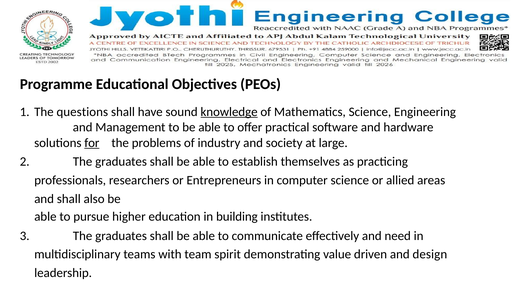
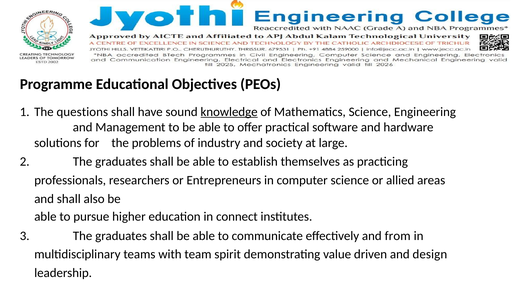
for underline: present -> none (92, 143)
building: building -> connect (237, 217)
need: need -> from (398, 235)
